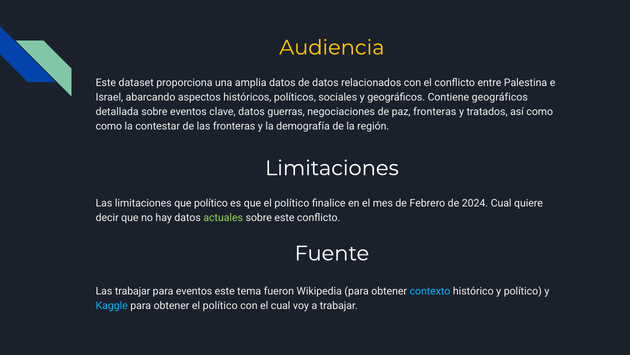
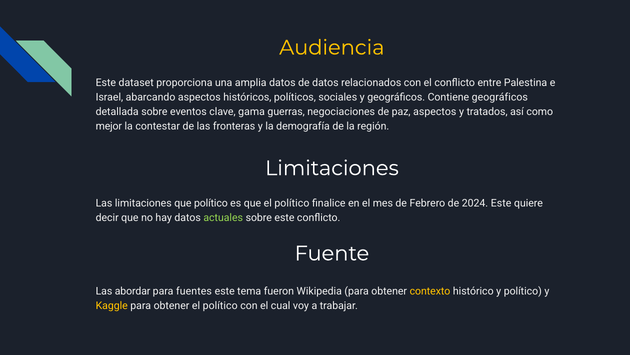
clave datos: datos -> gama (252, 112)
paz fronteras: fronteras -> aspectos (435, 112)
como: como -> mejor (109, 126)
2024 Cual: Cual -> Este (501, 203)
Las trabajar: trabajar -> abordar (133, 291)
para eventos: eventos -> fuentes (194, 291)
contexto colour: light blue -> yellow (430, 291)
Kaggle colour: light blue -> yellow (112, 305)
